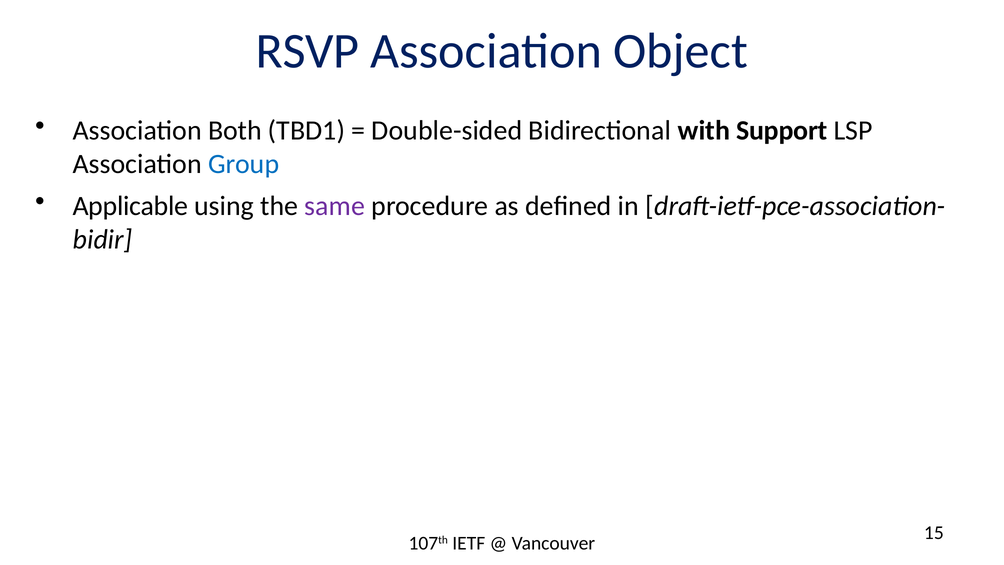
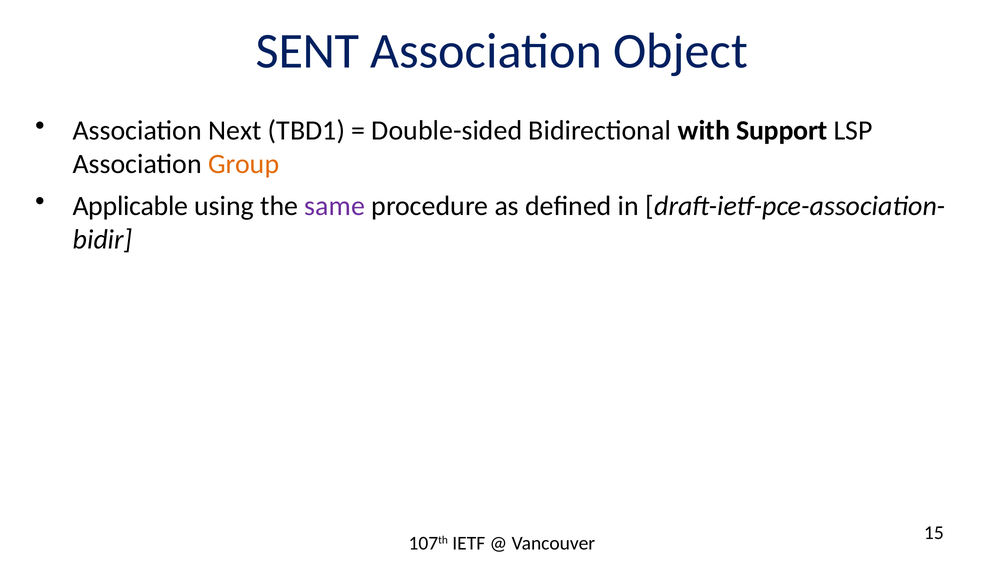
RSVP: RSVP -> SENT (308, 51)
Both: Both -> Next (235, 130)
Group colour: blue -> orange (244, 164)
